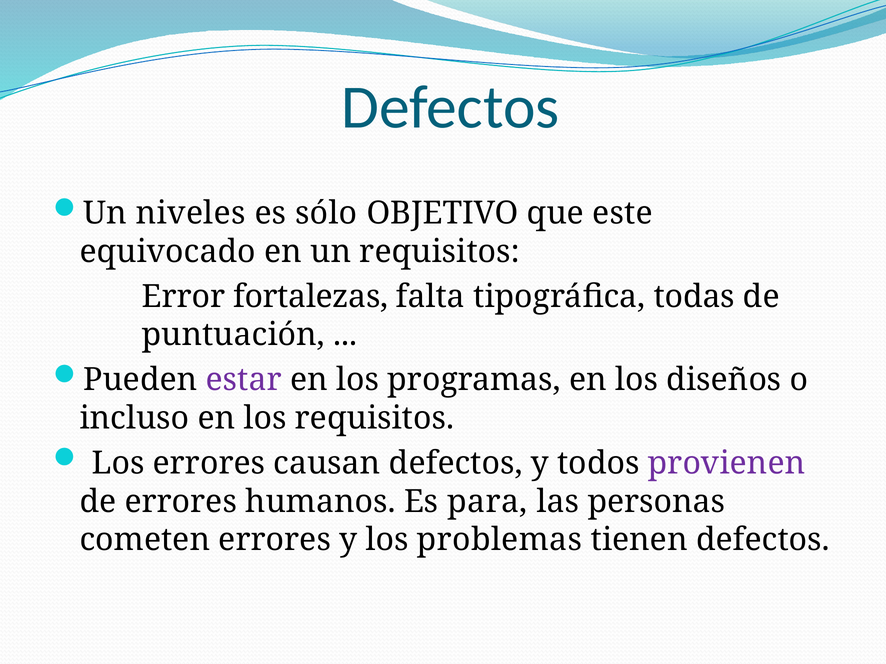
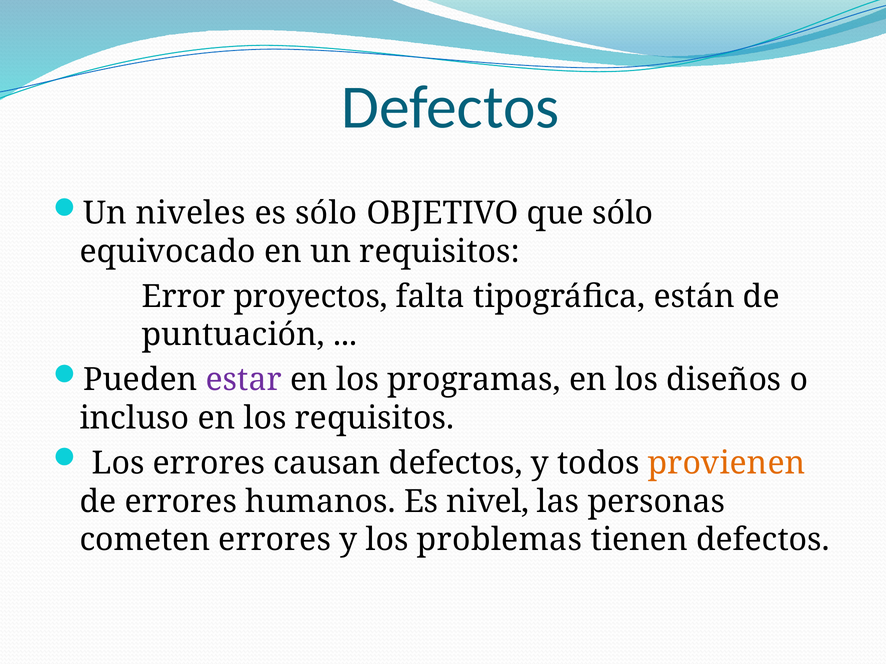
que este: este -> sólo (623, 213)
fortalezas: fortalezas -> proyectos (311, 297)
todas: todas -> están (694, 297)
provienen colour: purple -> orange (727, 463)
para: para -> nivel (488, 502)
